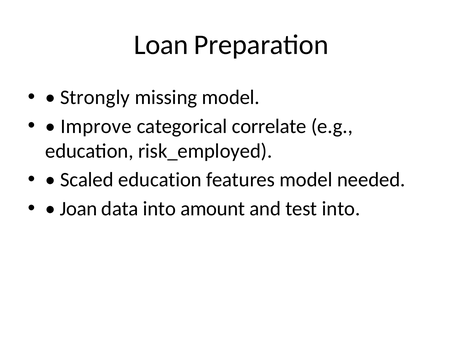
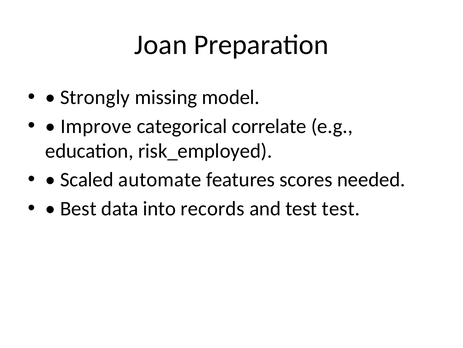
Loan: Loan -> Joan (161, 45)
Scaled education: education -> automate (160, 179)
features model: model -> scores (306, 179)
Joan: Joan -> Best (78, 208)
amount: amount -> records (213, 208)
test into: into -> test (341, 208)
